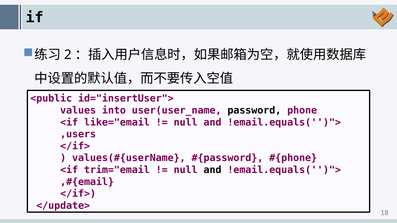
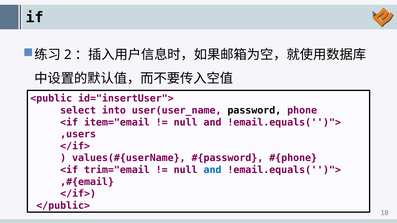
values: values -> select (78, 111)
like="email: like="email -> item="email (117, 122)
and colour: black -> blue (212, 170)
</update>: </update> -> </public> (63, 206)
